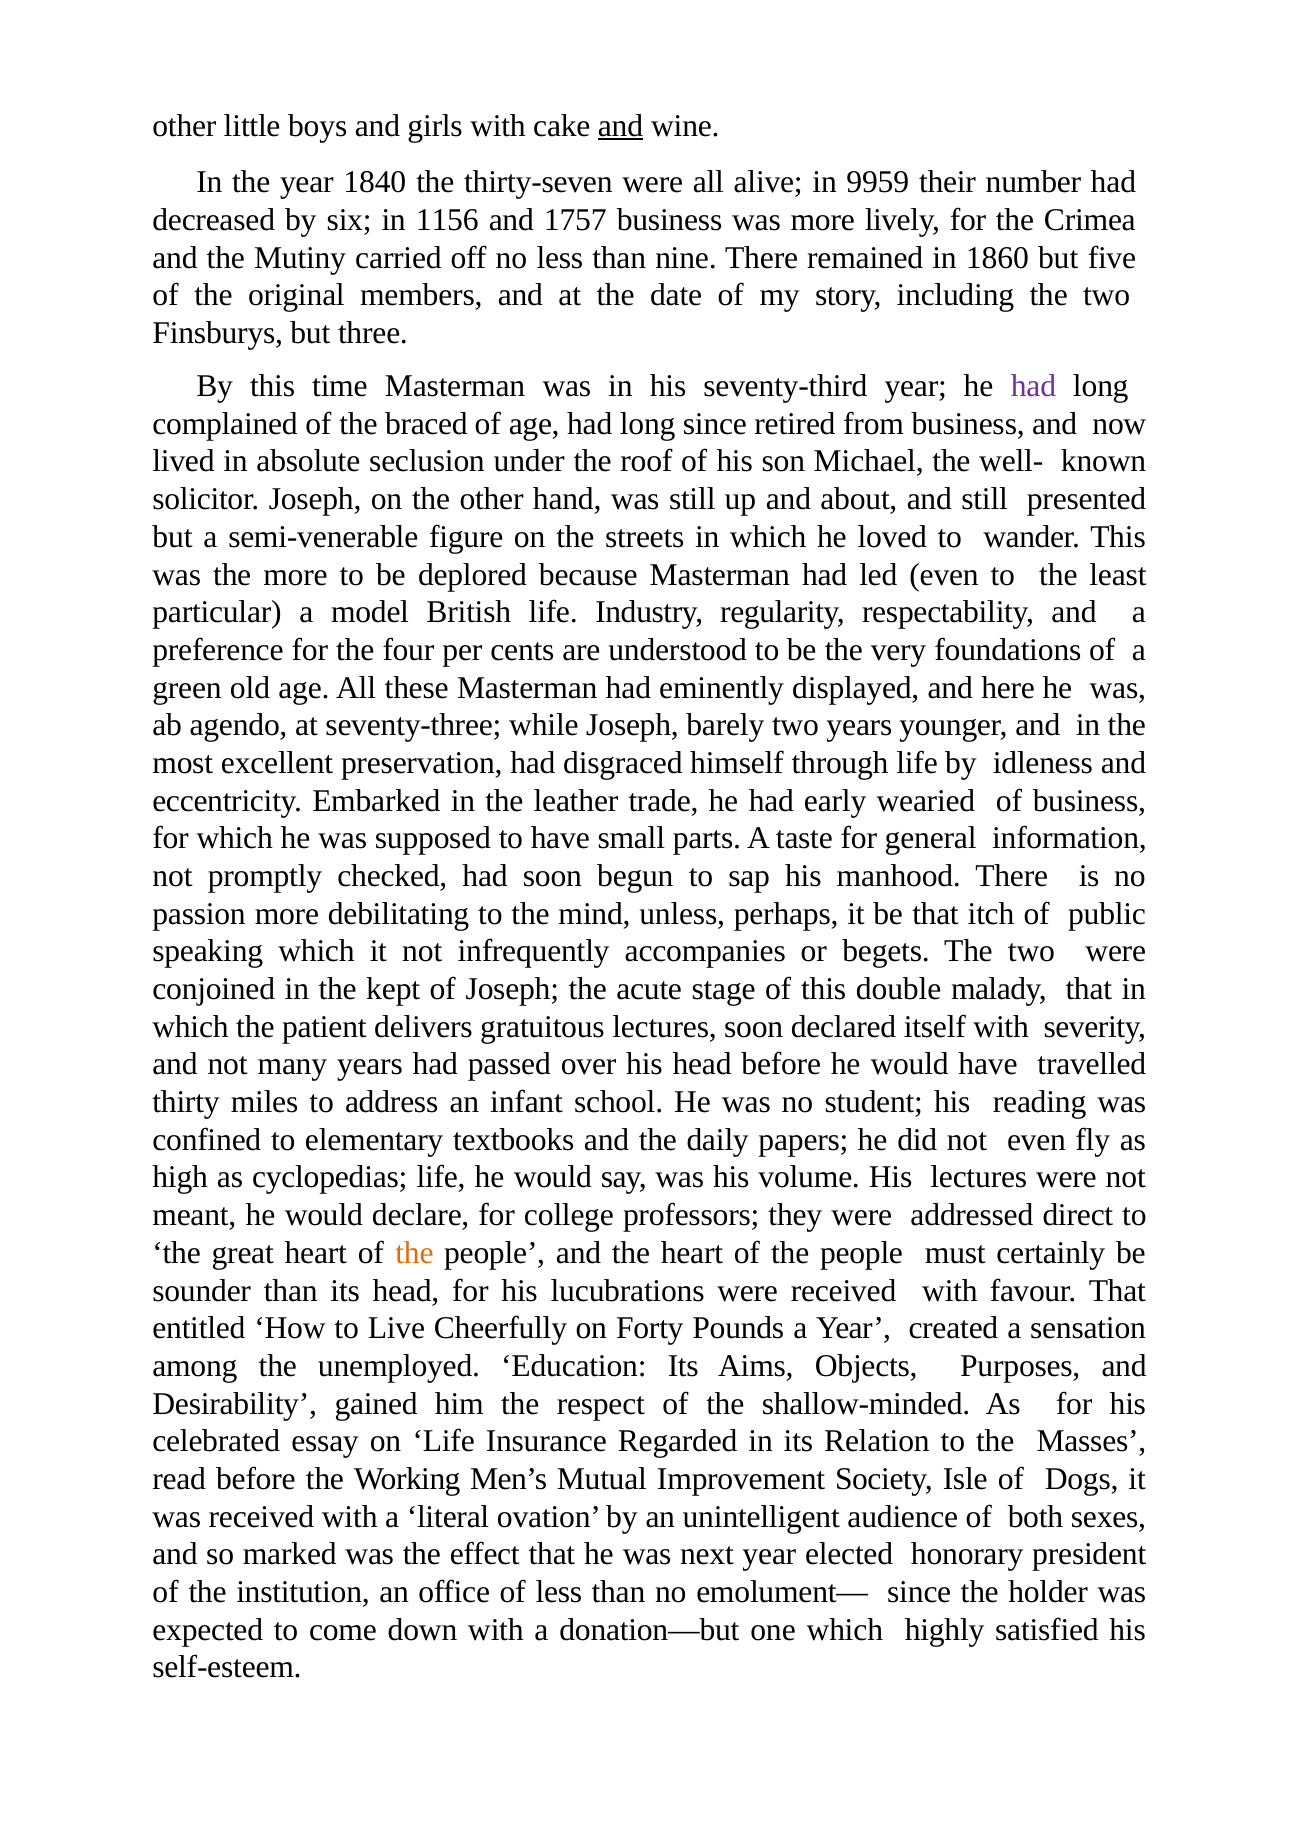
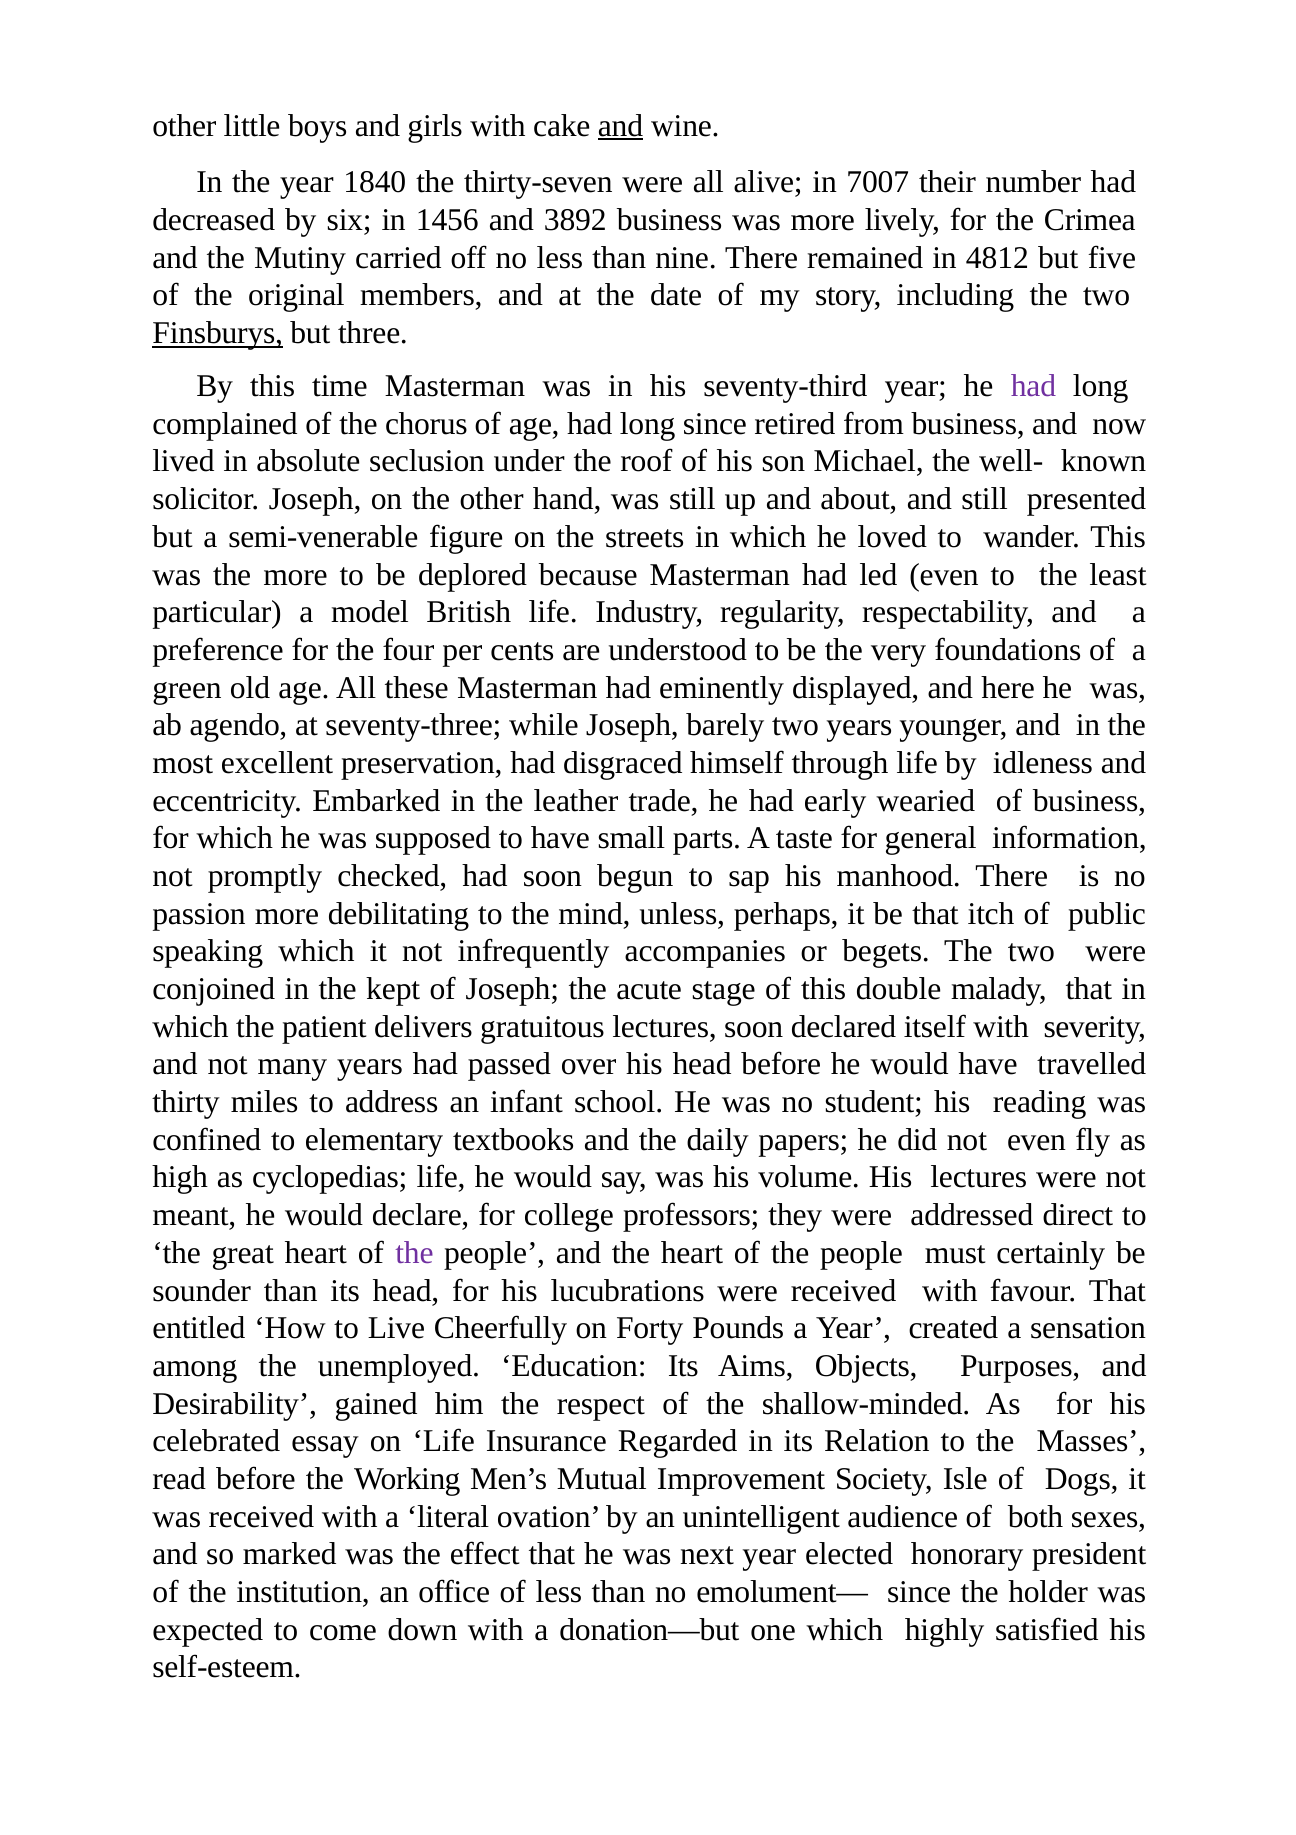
9959: 9959 -> 7007 (878, 182)
1156: 1156 -> 1456 (447, 220)
1757: 1757 -> 3892 (575, 220)
1860: 1860 -> 4812 (997, 258)
Finsburys underline: none -> present (218, 333)
braced: braced -> chorus (426, 424)
the colour: orange -> purple (414, 1252)
